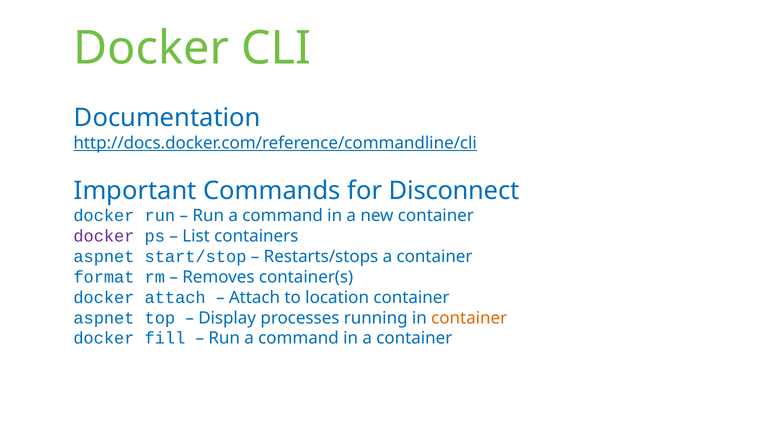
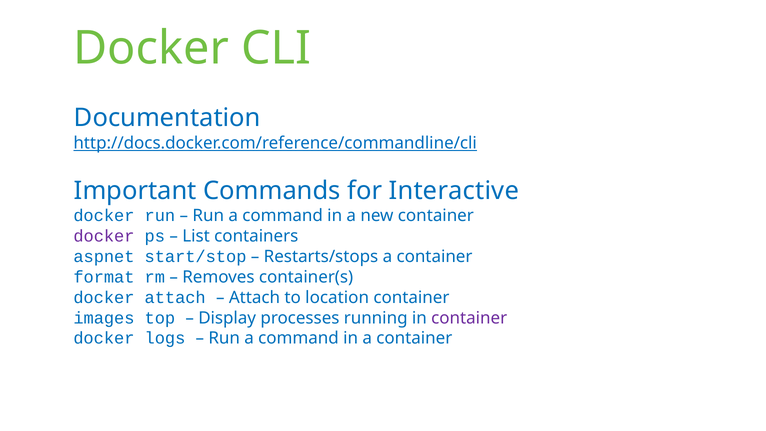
Disconnect: Disconnect -> Interactive (454, 191)
aspnet: aspnet -> images (104, 318)
container colour: orange -> purple (469, 318)
fill: fill -> logs (165, 338)
